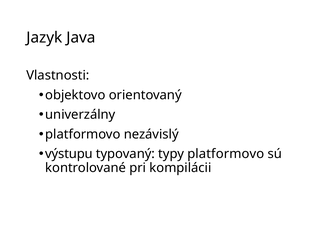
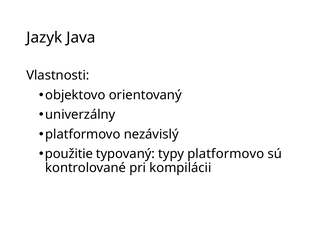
výstupu: výstupu -> použitie (69, 154)
